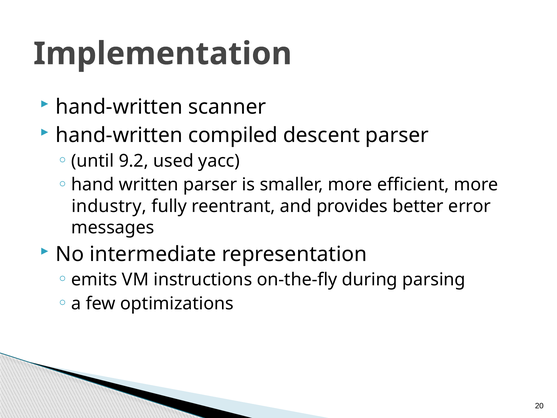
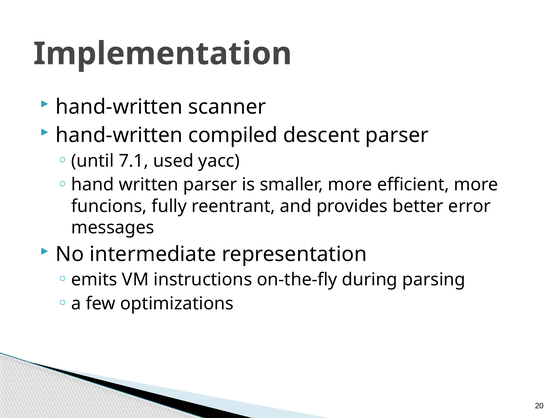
9.2: 9.2 -> 7.1 (134, 161)
industry: industry -> funcions (109, 206)
